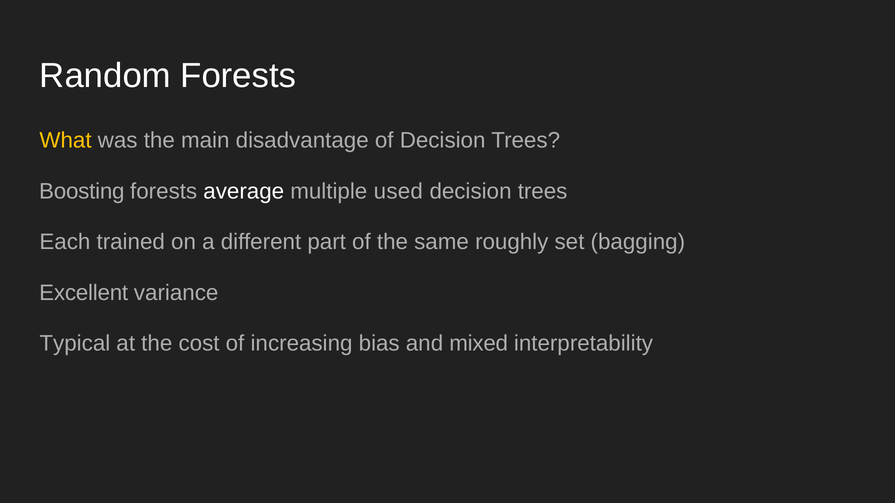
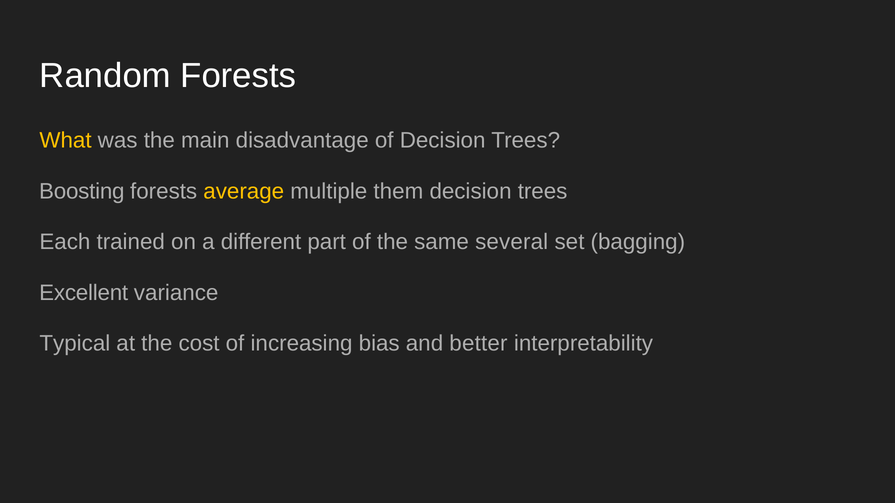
average colour: white -> yellow (244, 191)
used: used -> them (398, 191)
roughly: roughly -> several (512, 242)
mixed: mixed -> better (478, 344)
